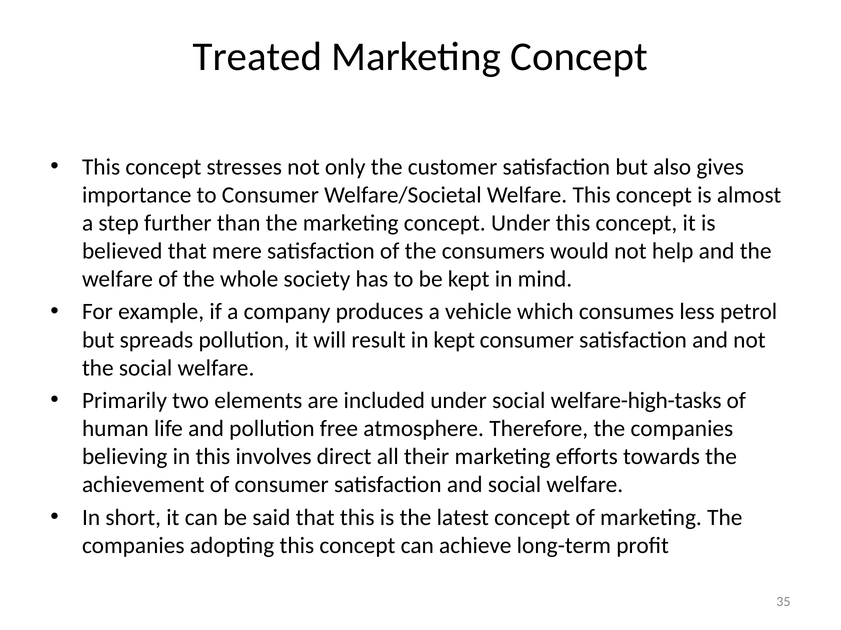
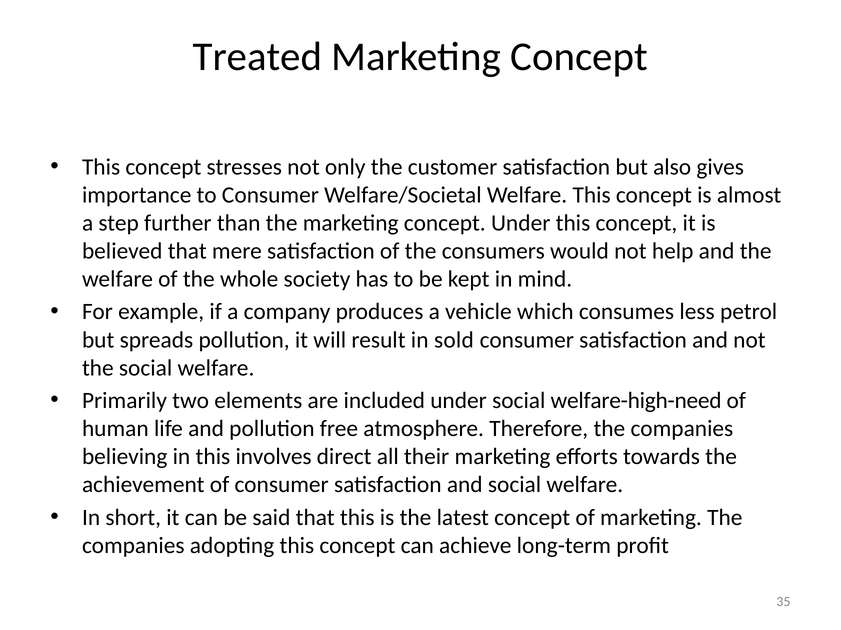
in kept: kept -> sold (454, 340)
welfare-high-tasks: welfare-high-tasks -> welfare-high-need (636, 401)
